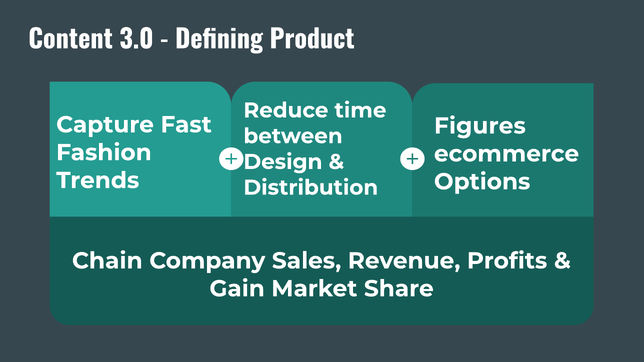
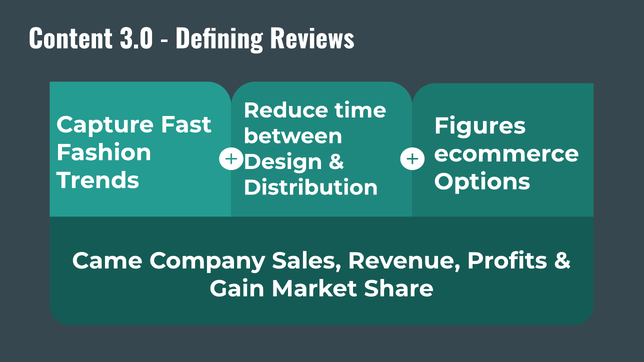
Product: Product -> Reviews (312, 40)
Chain: Chain -> Came (107, 261)
